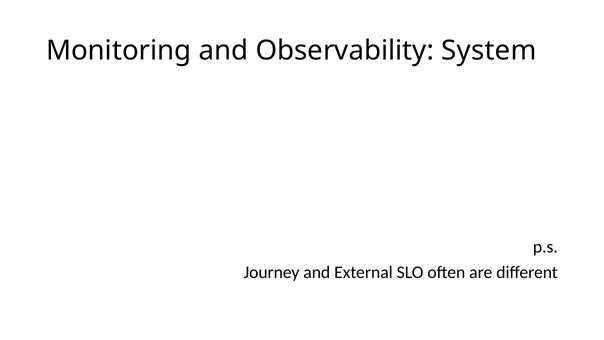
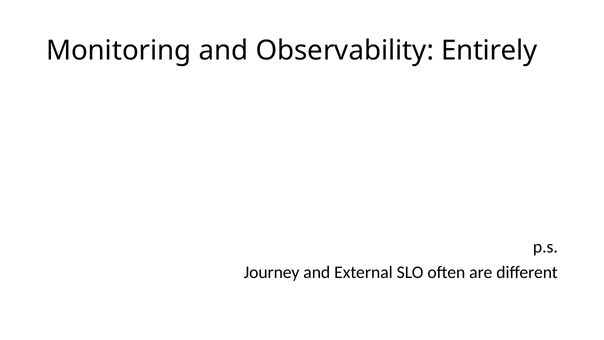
System: System -> Entirely (489, 51)
